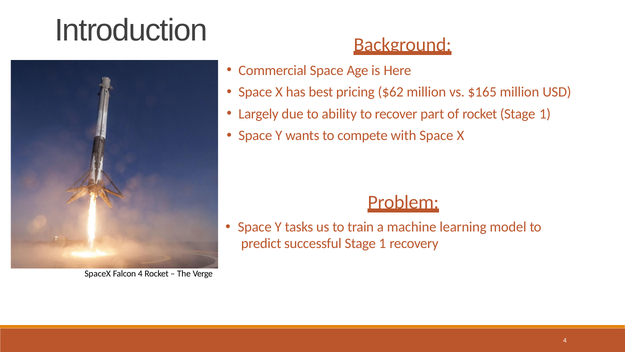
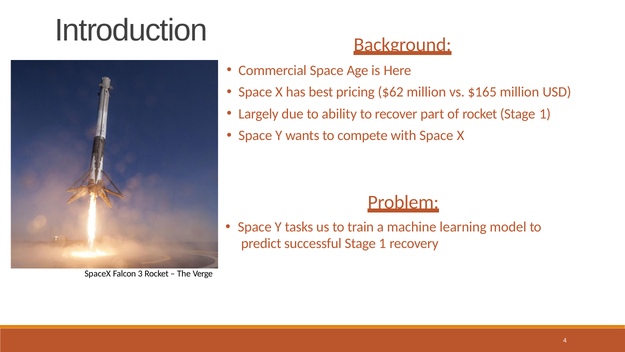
Falcon 4: 4 -> 3 (140, 273)
